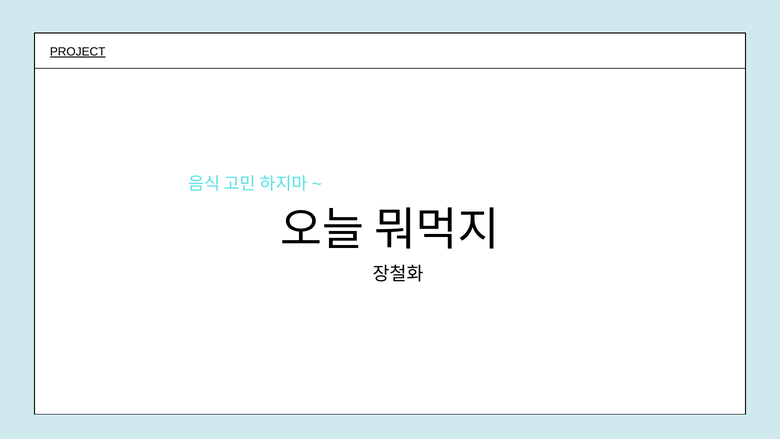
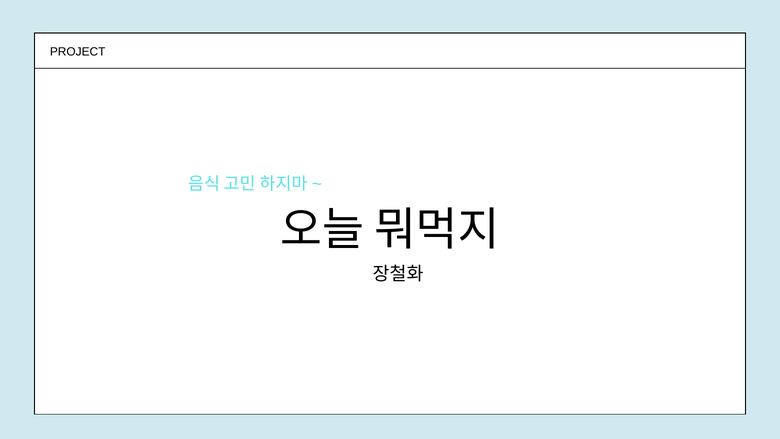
PROJECT underline: present -> none (78, 52)
